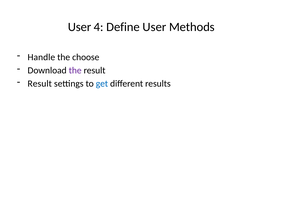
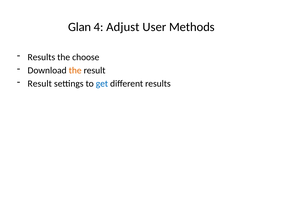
User: User -> Glan (80, 27)
Define: Define -> Adjust (123, 27)
Handle: Handle -> Results (41, 57)
the colour: purple -> orange (75, 70)
